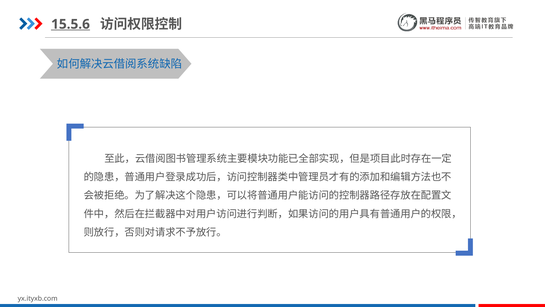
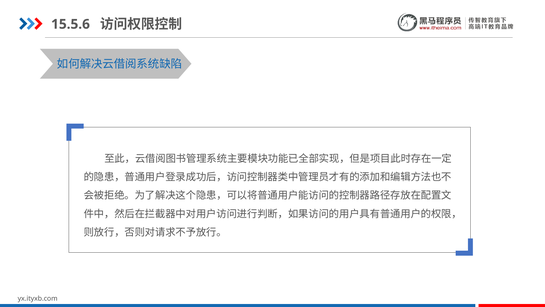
15.5.6 underline: present -> none (71, 24)
